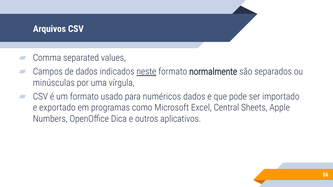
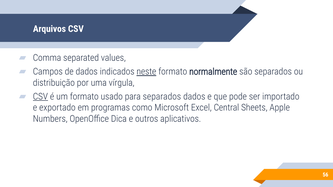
minúsculas: minúsculas -> distribuição (54, 83)
CSV underline: none -> present (40, 97)
para numéricos: numéricos -> separados (162, 97)
